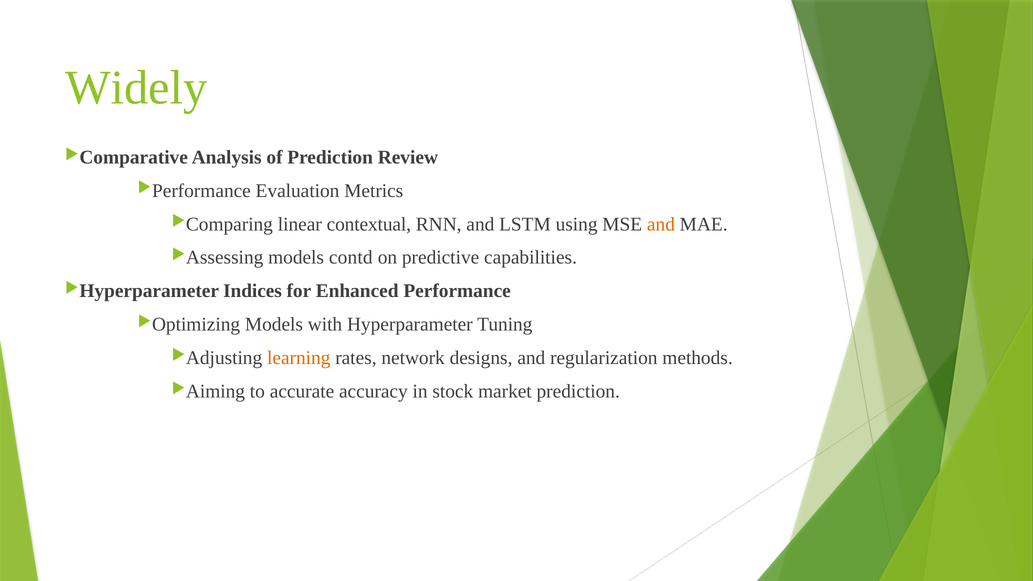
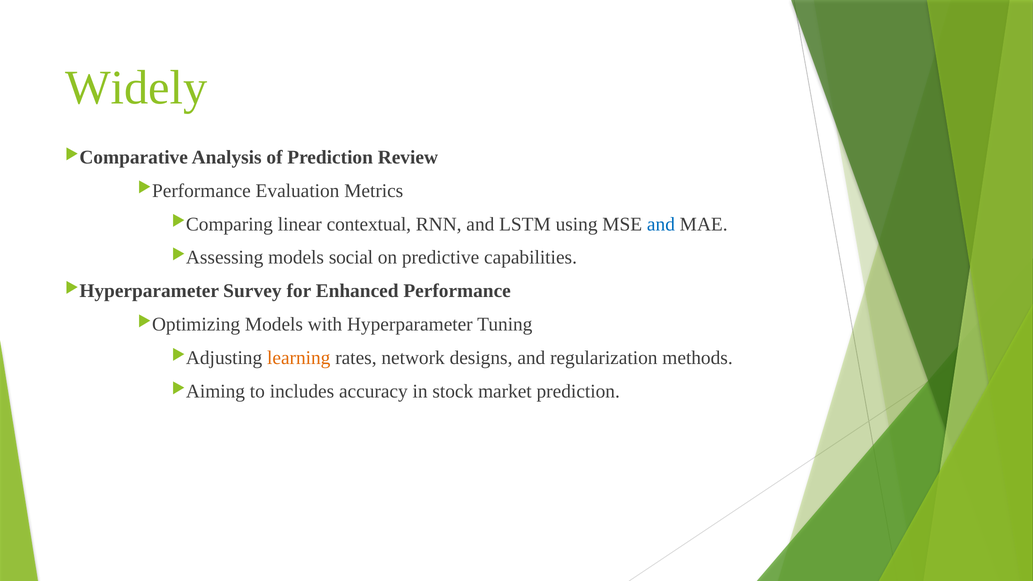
and colour: orange -> blue (661, 224)
contd: contd -> social (351, 258)
Indices: Indices -> Survey (252, 291)
accurate: accurate -> includes (302, 391)
